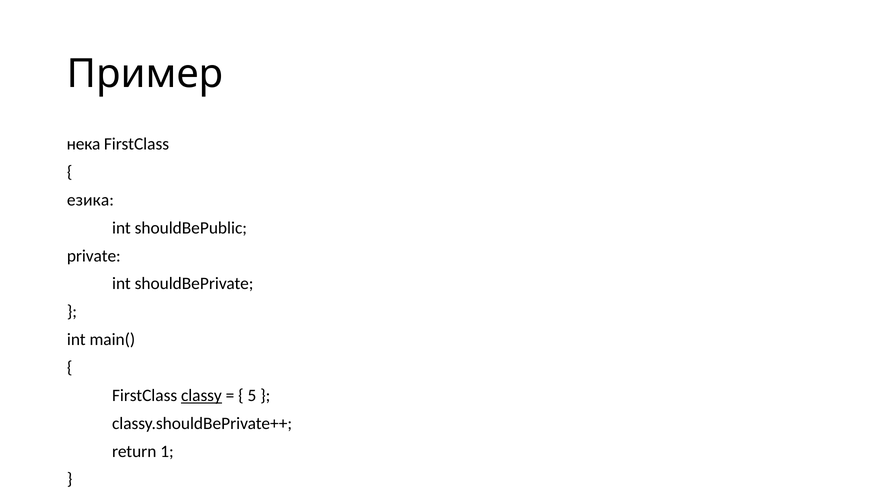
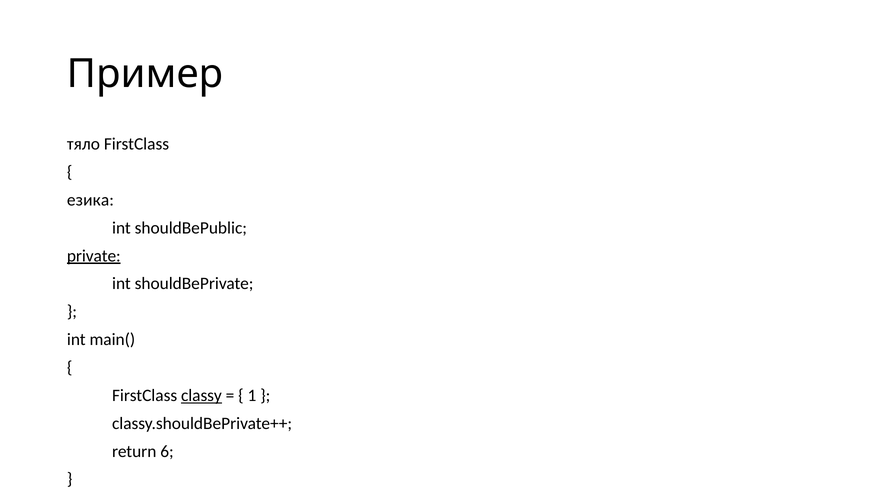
нека: нека -> тяло (83, 144)
private underline: none -> present (94, 256)
5: 5 -> 1 (252, 395)
1: 1 -> 6 (167, 451)
